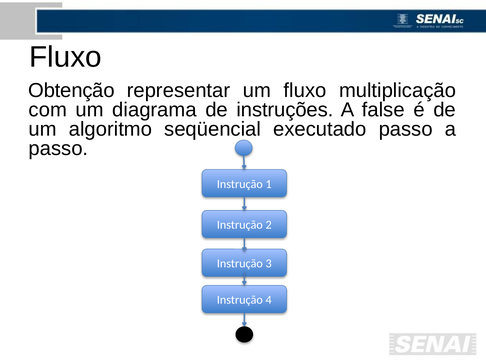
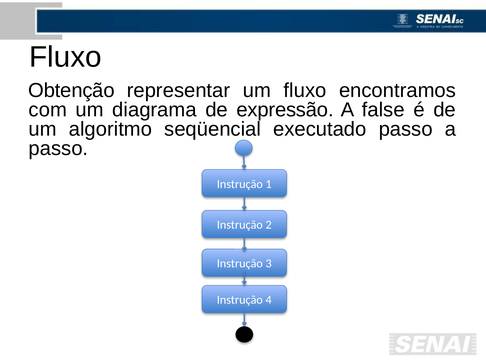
multiplicação: multiplicação -> encontramos (398, 91)
instruções: instruções -> expressão (285, 110)
